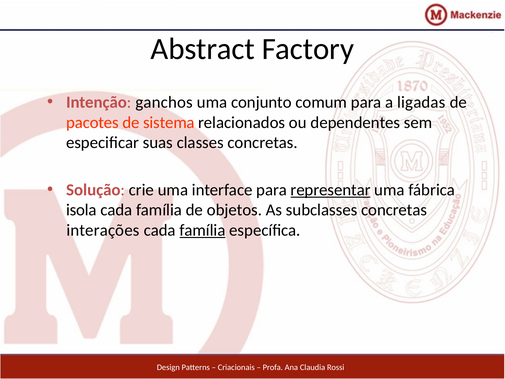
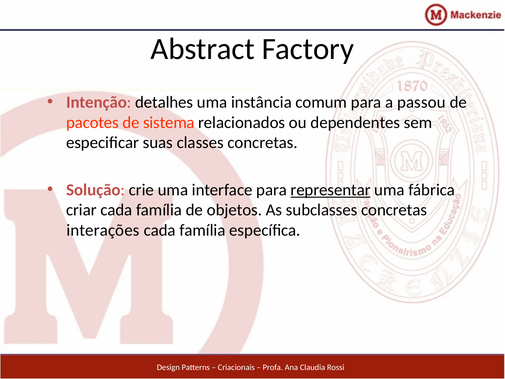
ganchos: ganchos -> detalhes (164, 102)
conjunto: conjunto -> instância (261, 102)
ligadas: ligadas -> passou (421, 102)
isola: isola -> criar (81, 210)
família underline: present -> none (202, 230)
